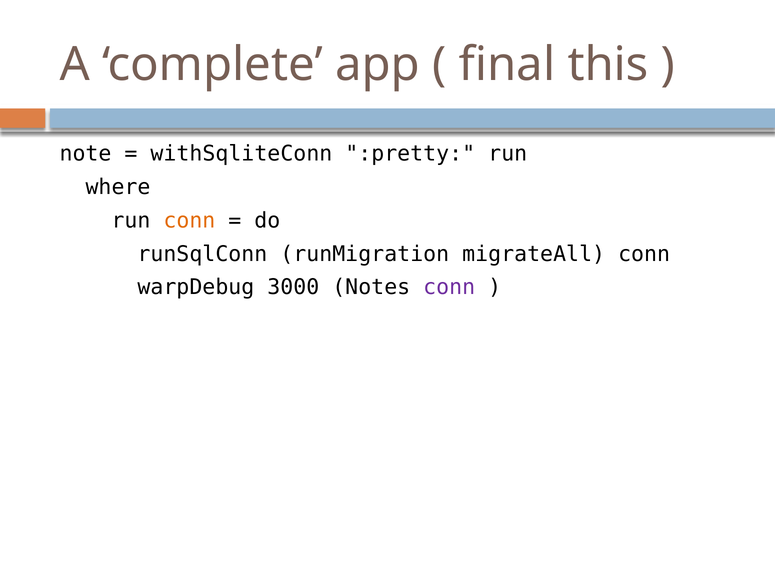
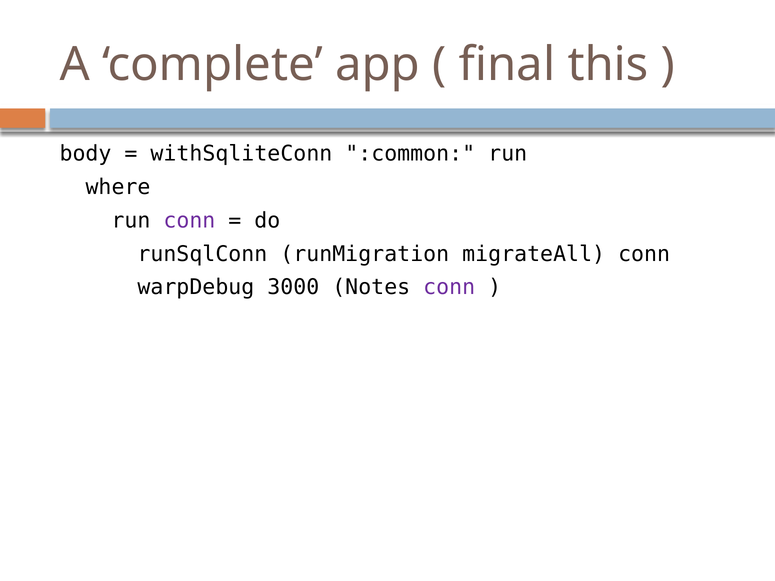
note: note -> body (85, 154)
:pretty: :pretty -> :common (410, 154)
conn colour: orange -> purple (189, 221)
